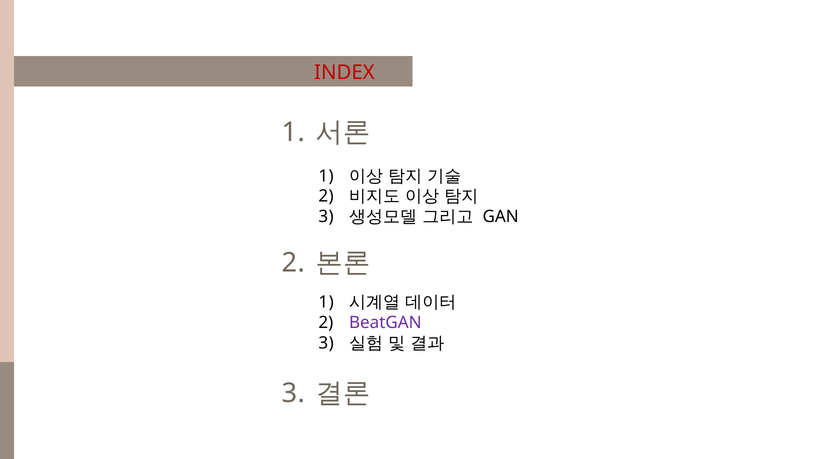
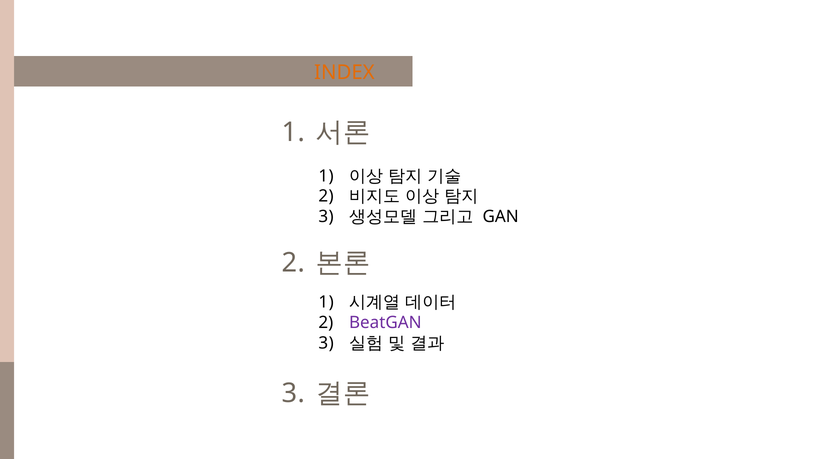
INDEX colour: red -> orange (344, 73)
